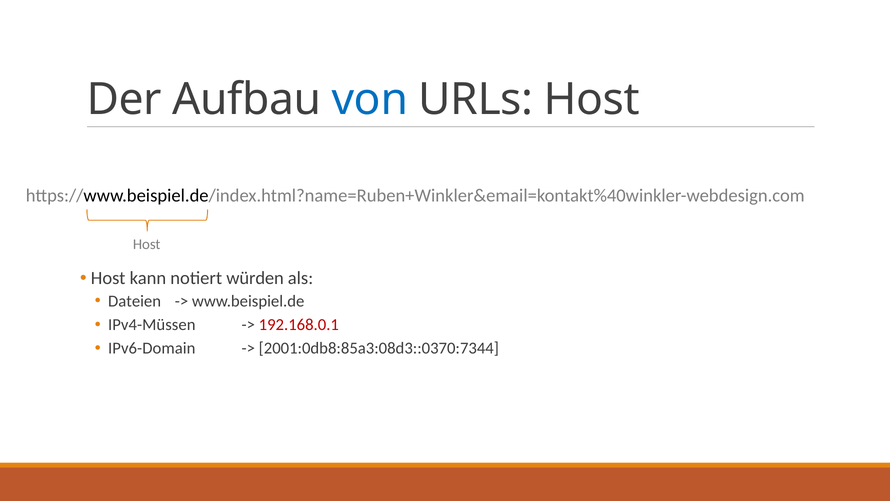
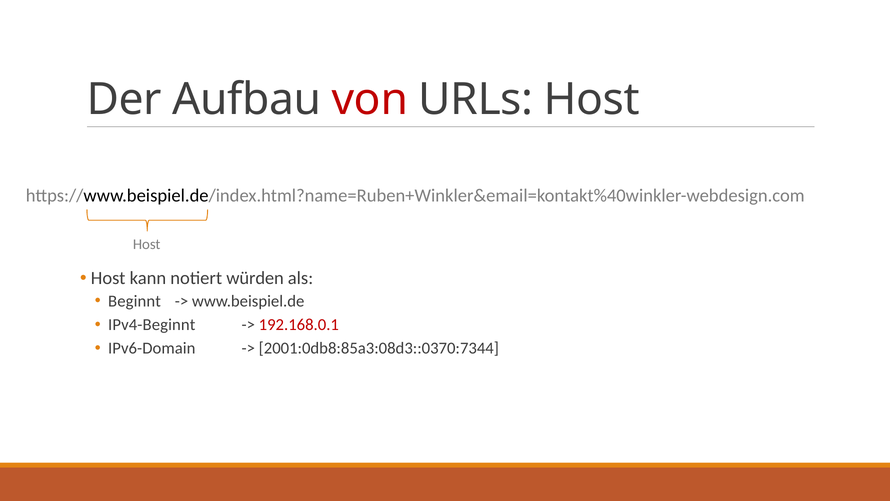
von colour: blue -> red (370, 100)
Dateien: Dateien -> Beginnt (135, 301)
IPv4-Müssen: IPv4-Müssen -> IPv4-Beginnt (152, 324)
